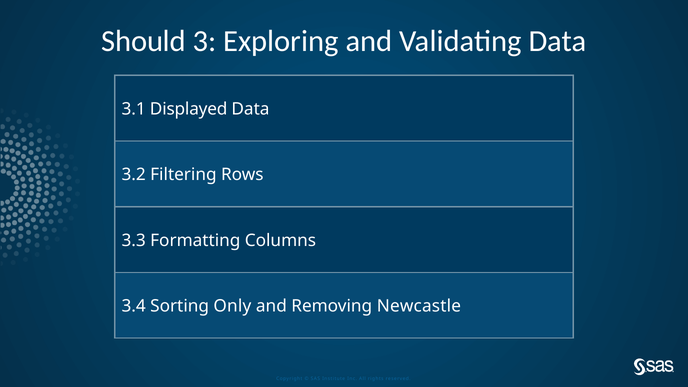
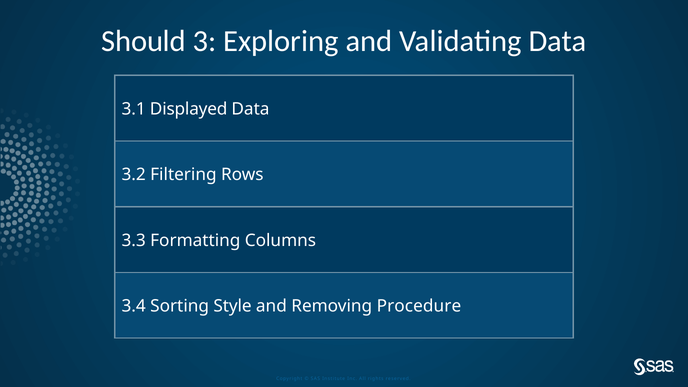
Only: Only -> Style (233, 306)
Newcastle: Newcastle -> Procedure (419, 306)
